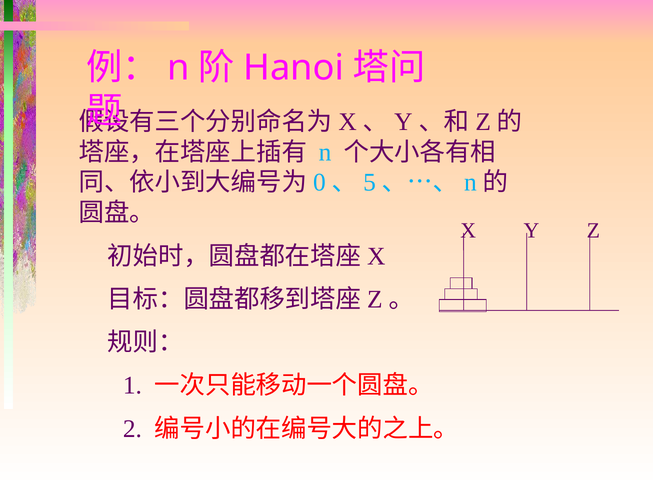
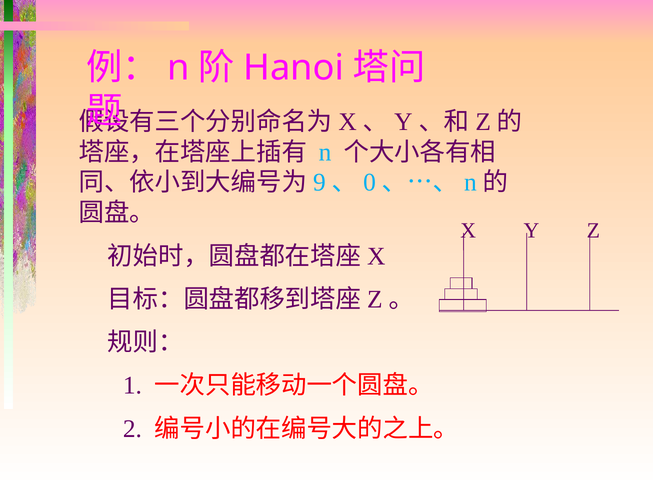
0: 0 -> 9 (319, 183)
5: 5 -> 0 (370, 183)
